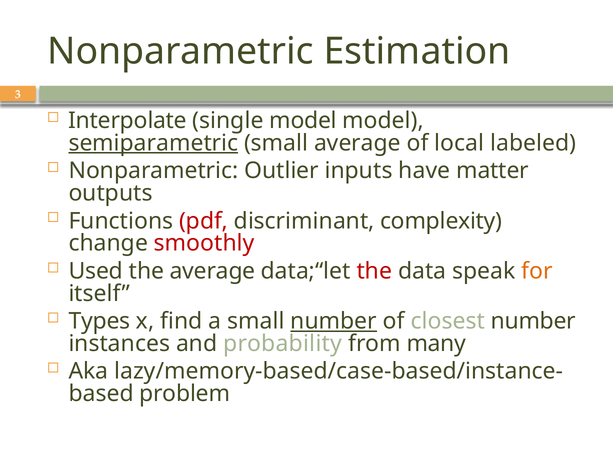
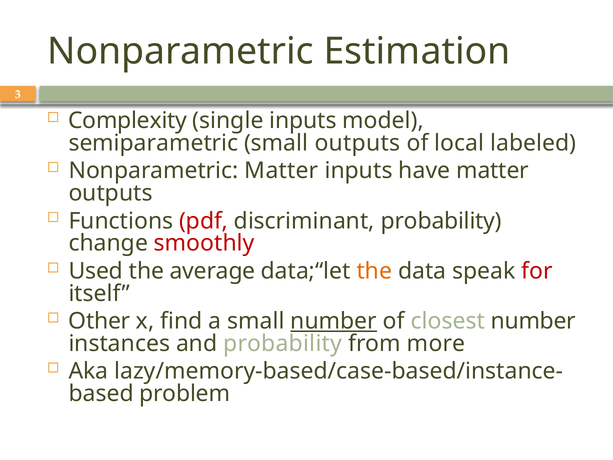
Interpolate: Interpolate -> Complexity (128, 121)
single model: model -> inputs (303, 121)
semiparametric underline: present -> none (153, 143)
small average: average -> outputs (357, 143)
Nonparametric Outlier: Outlier -> Matter (281, 171)
discriminant complexity: complexity -> probability (441, 221)
the colour: red -> orange (374, 271)
for colour: orange -> red (537, 271)
Types: Types -> Other (99, 321)
many: many -> more (436, 343)
